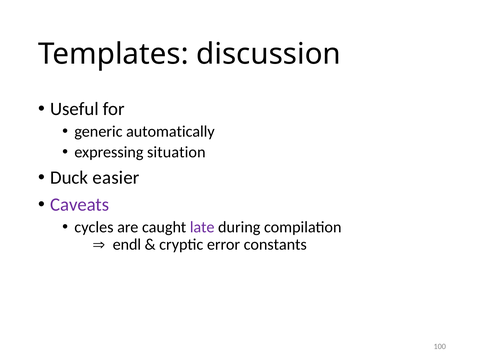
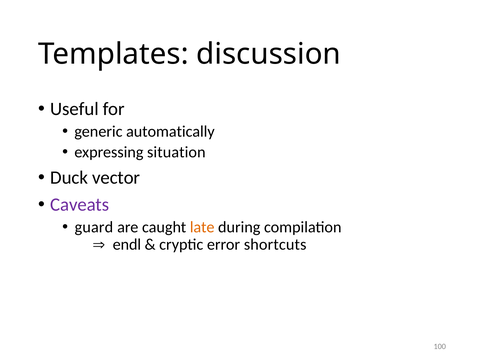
easier: easier -> vector (116, 178)
cycles: cycles -> guard (94, 227)
late colour: purple -> orange (202, 227)
constants: constants -> shortcuts (275, 244)
